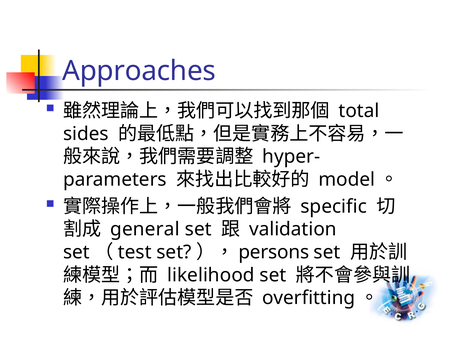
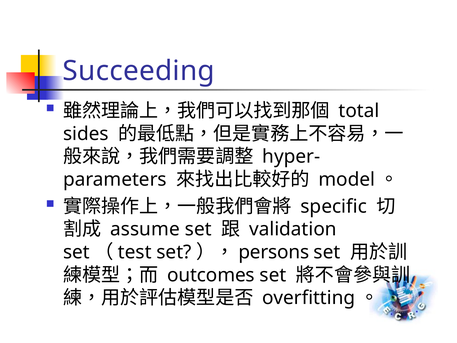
Approaches: Approaches -> Succeeding (139, 71)
general: general -> assume (145, 229)
likelihood: likelihood -> outcomes (211, 275)
